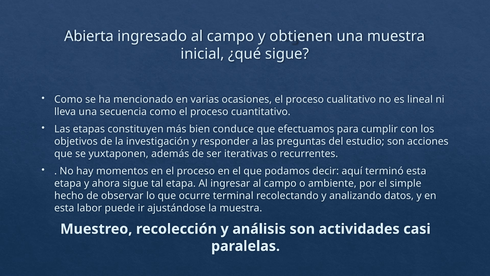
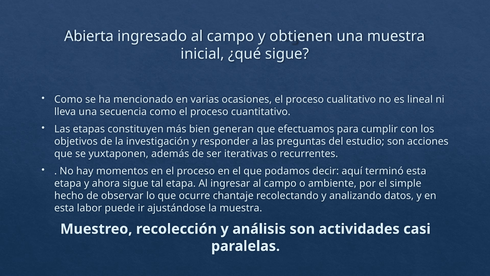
conduce: conduce -> generan (233, 129)
terminal: terminal -> chantaje (233, 196)
